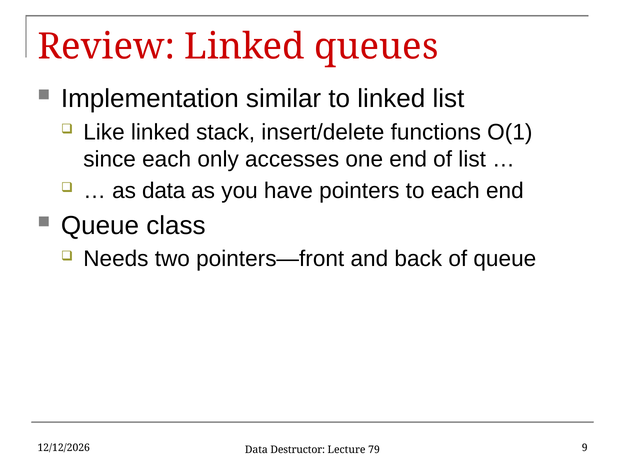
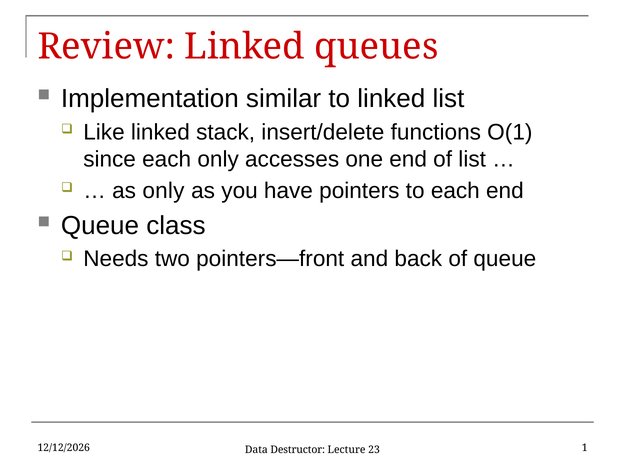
as data: data -> only (163, 191)
9: 9 -> 1 (585, 448)
79: 79 -> 23 (374, 450)
